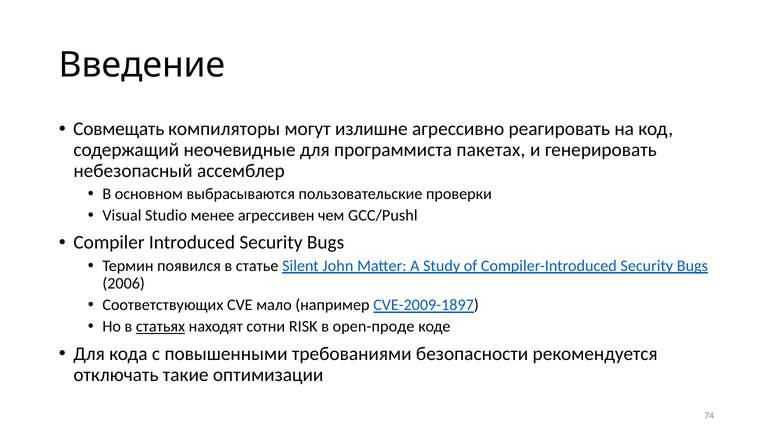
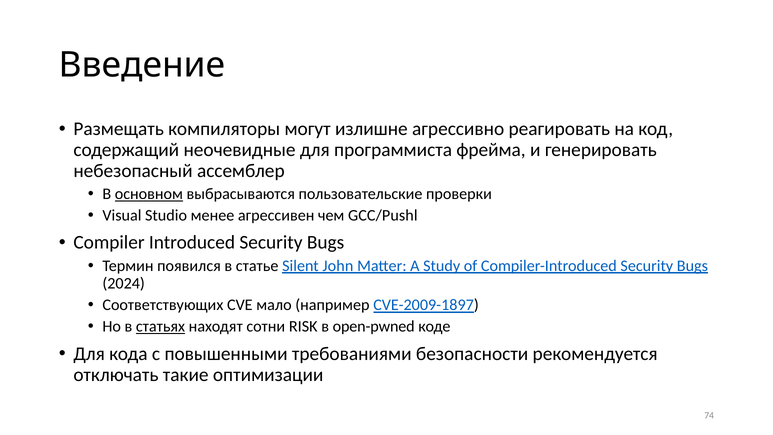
Совмещать: Совмещать -> Размещать (119, 129)
пакетах: пакетах -> фрейма (491, 150)
основном underline: none -> present (149, 194)
2006: 2006 -> 2024 (124, 283)
open-проде: open-проде -> open-pwned (374, 327)
